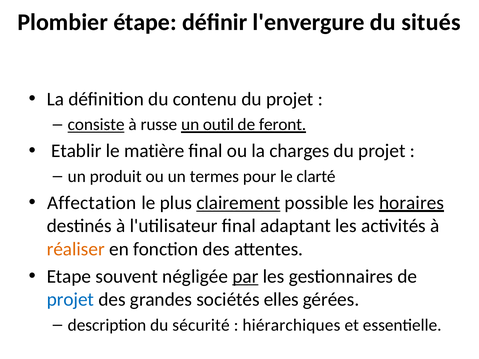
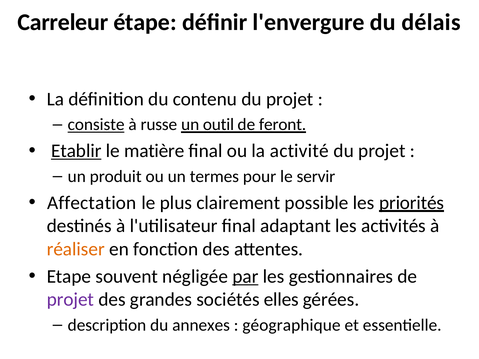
Plombier: Plombier -> Carreleur (63, 22)
situés: situés -> délais (431, 22)
Etablir underline: none -> present (76, 151)
charges: charges -> activité (299, 151)
clarté: clarté -> servir (316, 177)
clairement underline: present -> none (238, 203)
horaires: horaires -> priorités (412, 203)
projet colour: blue -> purple (70, 300)
sécurité: sécurité -> annexes (201, 325)
hiérarchiques: hiérarchiques -> géographique (291, 325)
